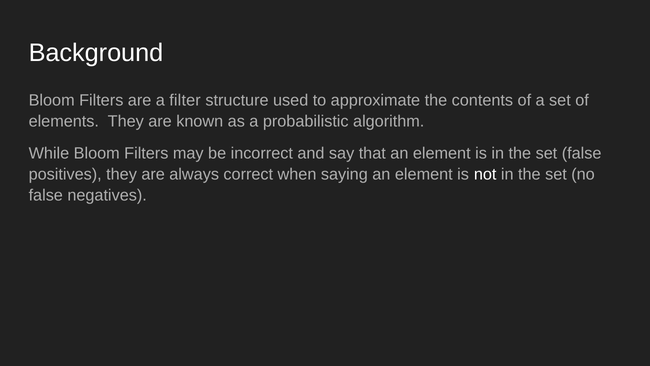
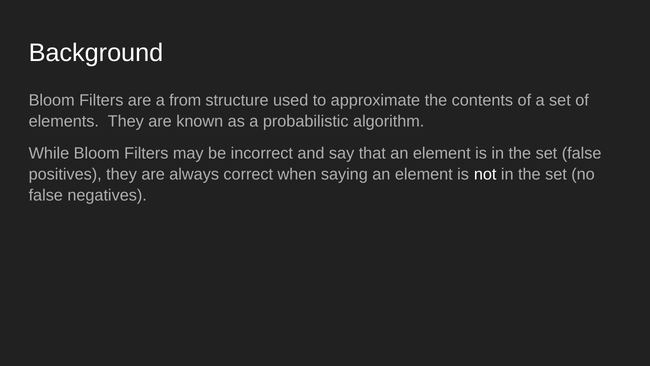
filter: filter -> from (185, 101)
